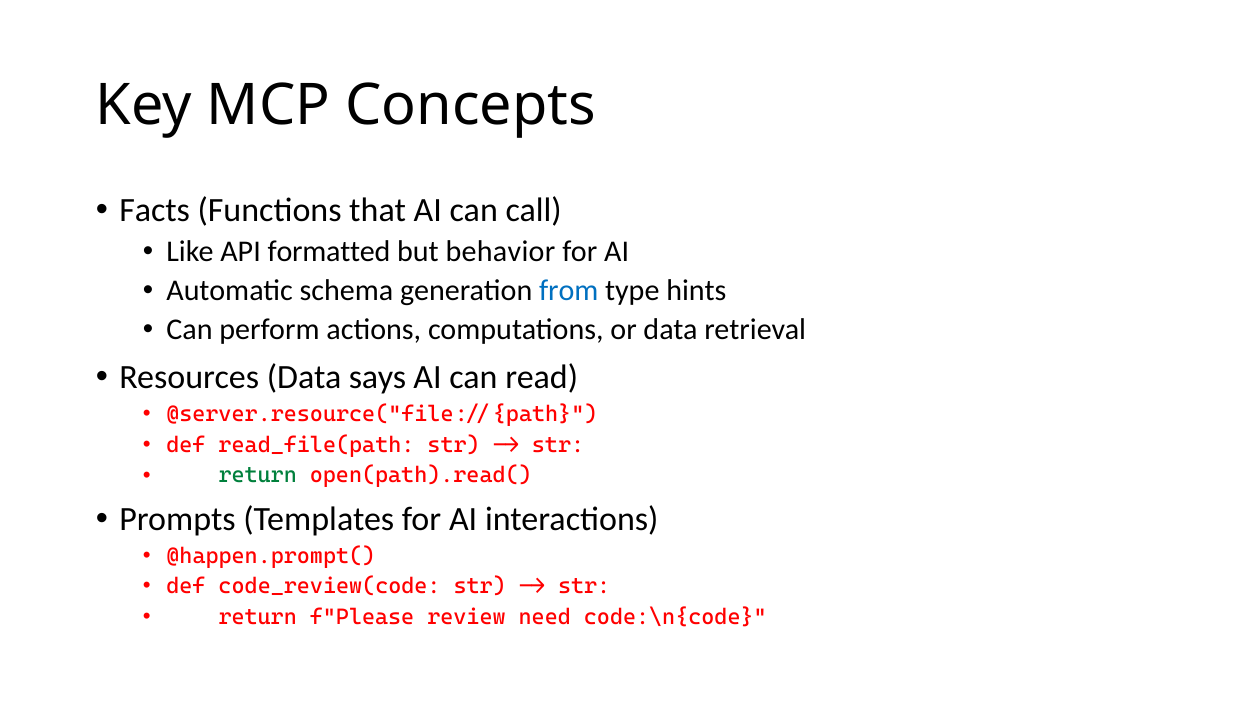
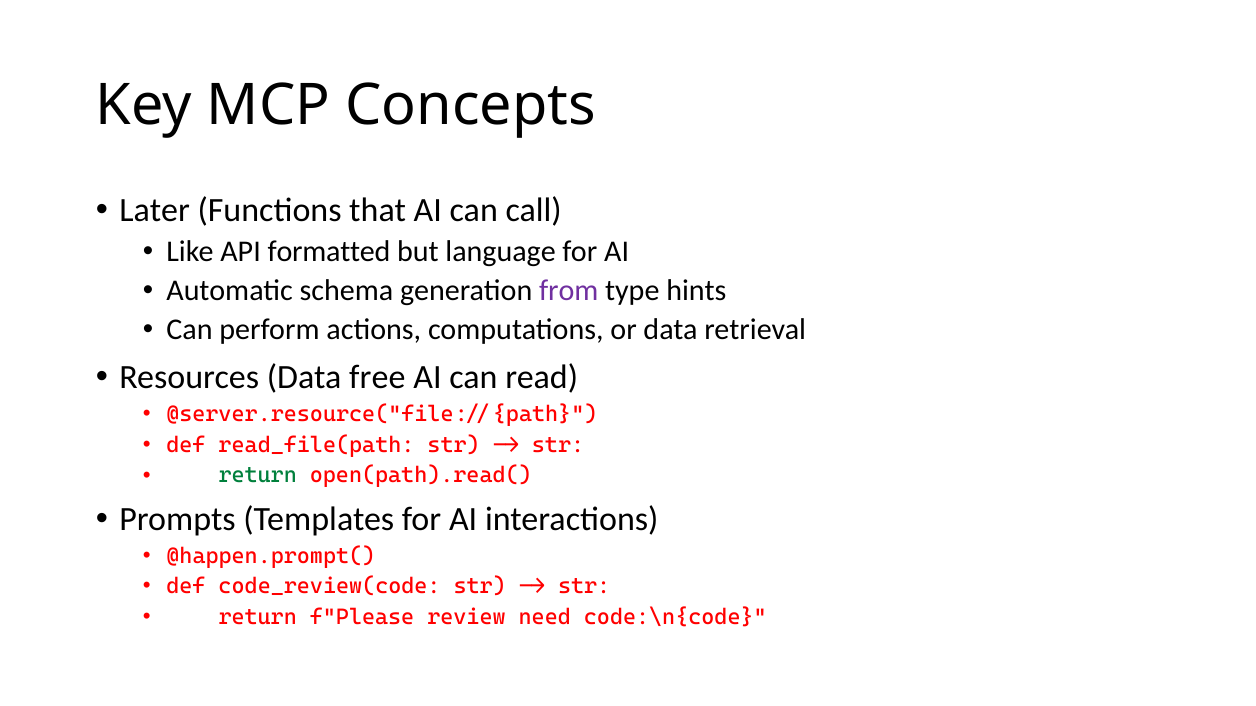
Facts: Facts -> Later (155, 211)
behavior: behavior -> language (501, 252)
from colour: blue -> purple (569, 291)
says: says -> free (377, 378)
